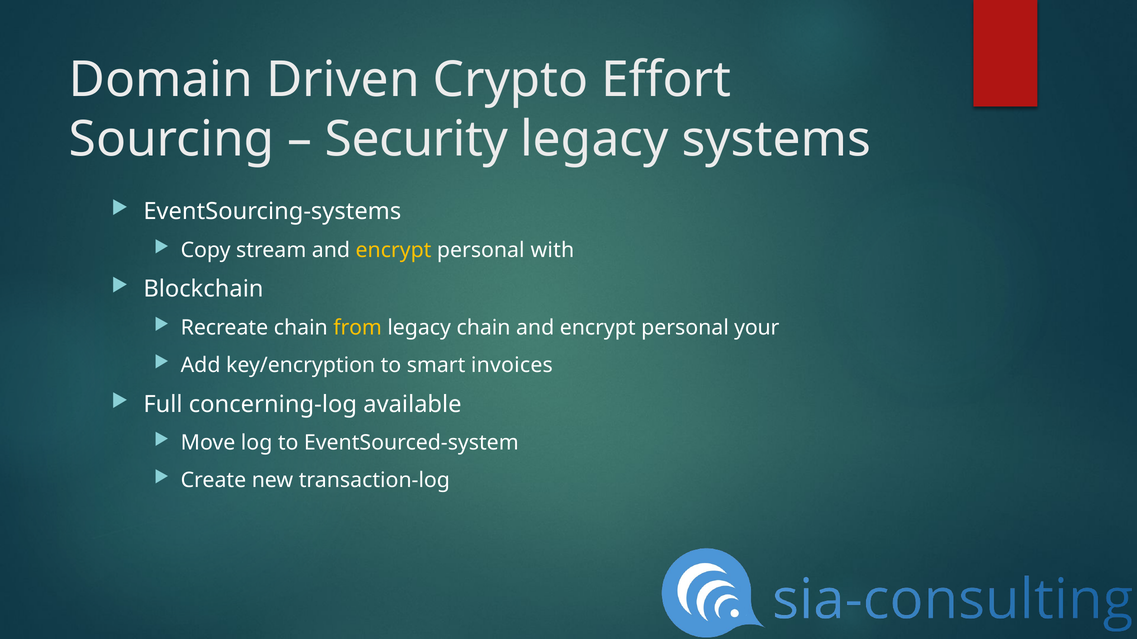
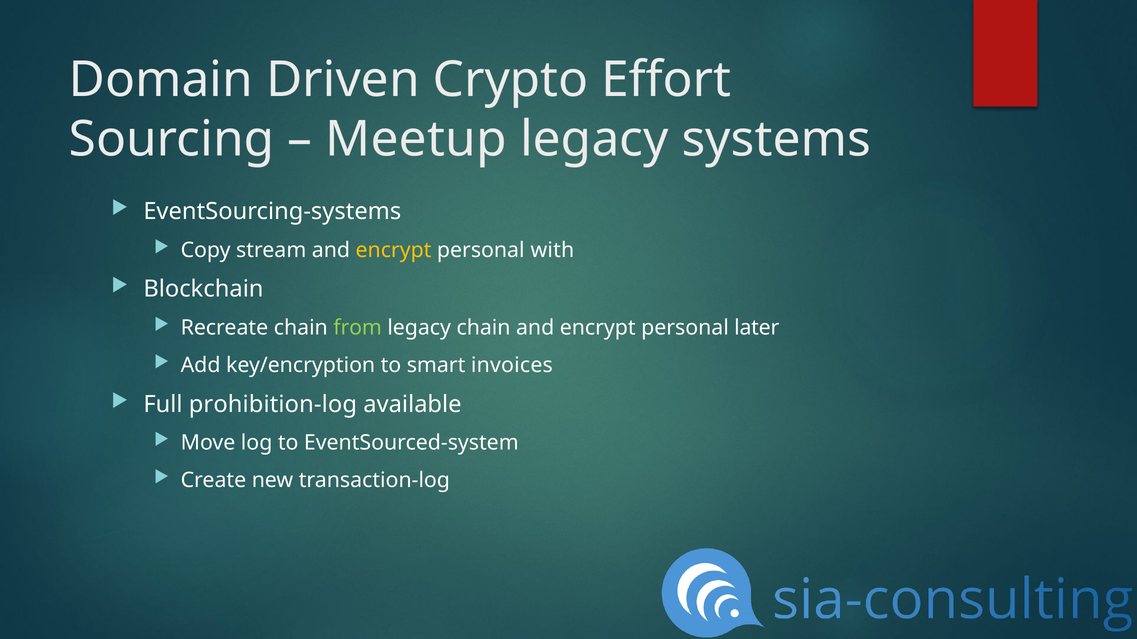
Security: Security -> Meetup (416, 140)
from colour: yellow -> light green (358, 328)
your: your -> later (757, 328)
concerning-log: concerning-log -> prohibition-log (273, 405)
